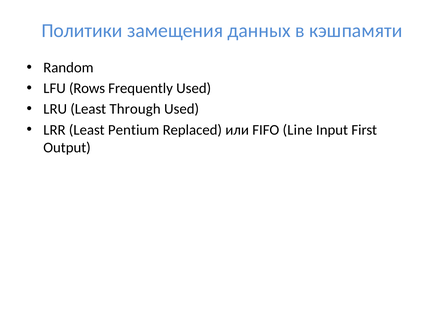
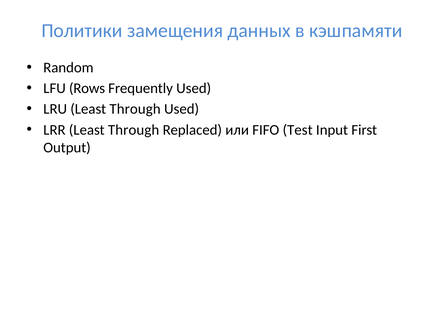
LRR Least Pentium: Pentium -> Through (134, 130)
Line: Line -> Test (298, 130)
